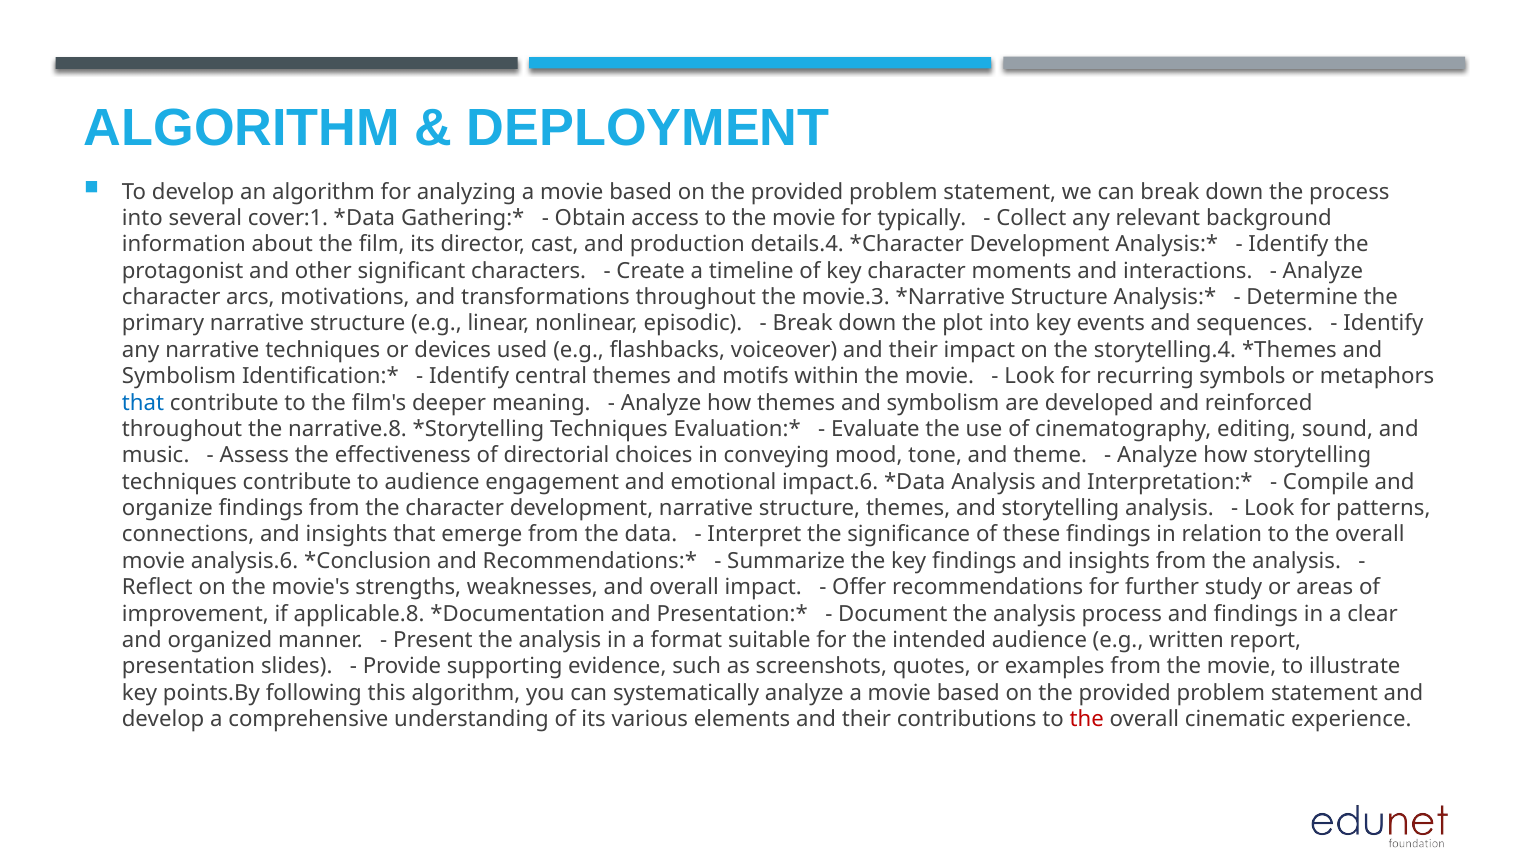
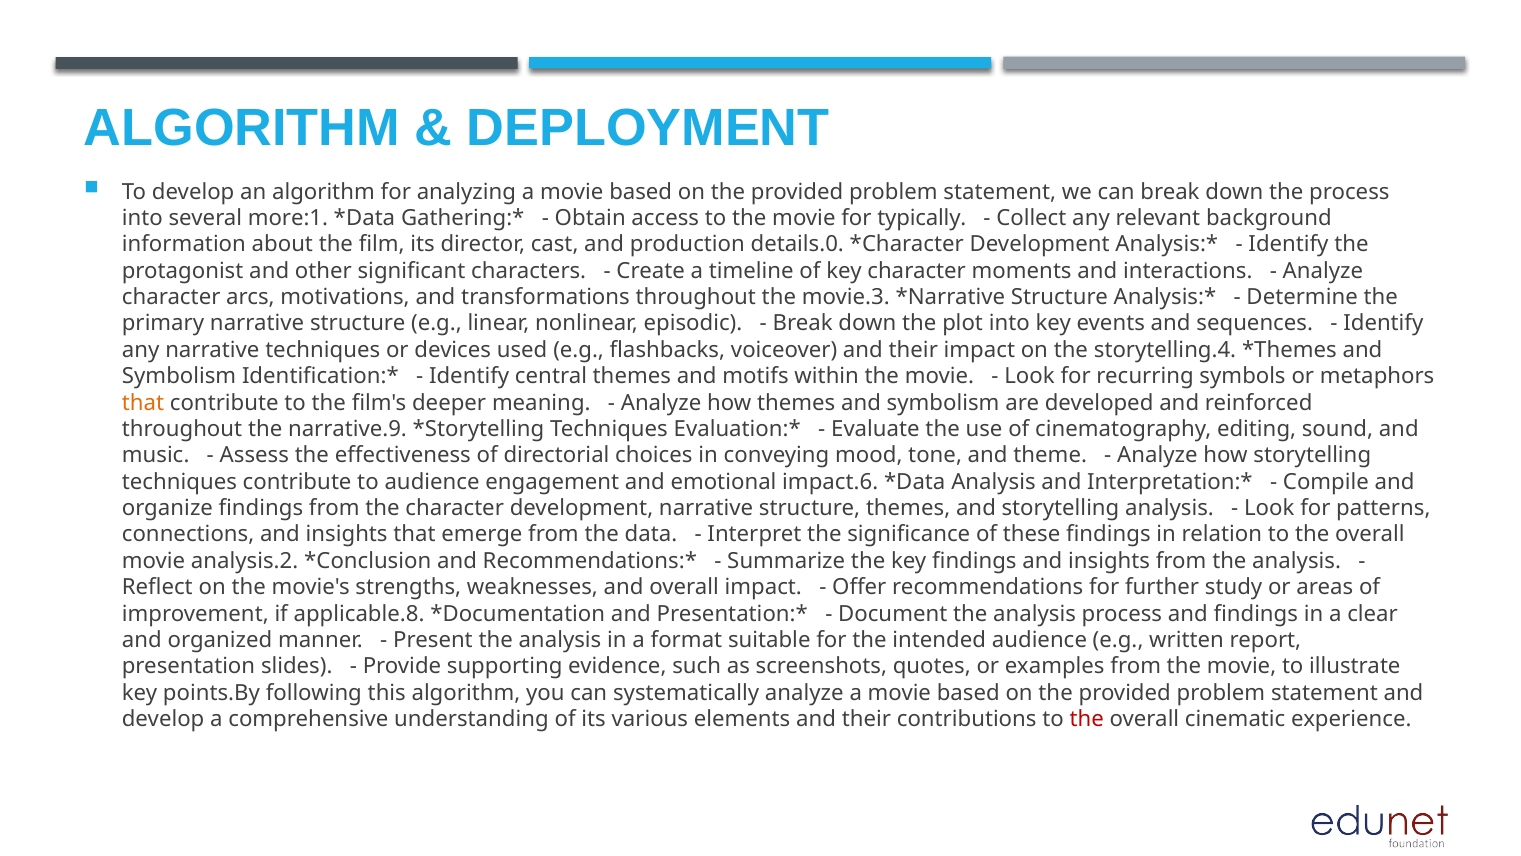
cover:1: cover:1 -> more:1 (288, 218)
details.4: details.4 -> details.0 (797, 244)
that colour: blue -> orange (143, 403)
narrative.8: narrative.8 -> narrative.9 (347, 429)
analysis.6: analysis.6 -> analysis.2 (245, 561)
